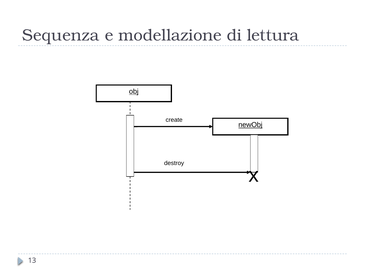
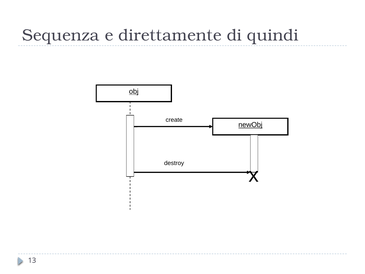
modellazione: modellazione -> direttamente (170, 35)
lettura: lettura -> quindi (273, 35)
